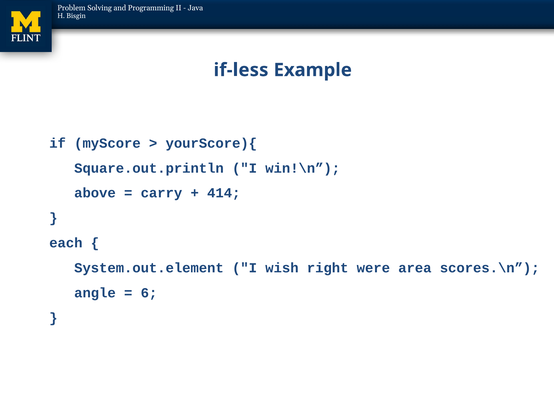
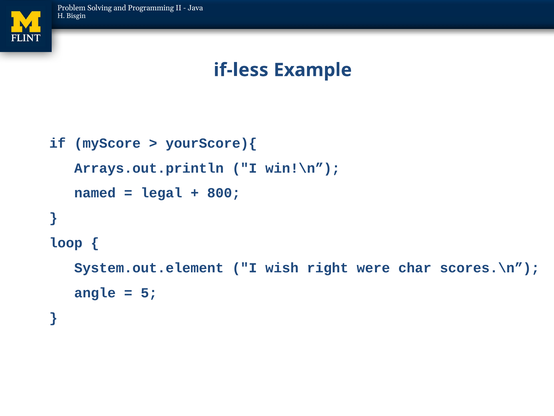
Square.out.println: Square.out.println -> Arrays.out.println (149, 168)
above: above -> named (95, 193)
carry: carry -> legal (161, 193)
414: 414 -> 800 (224, 193)
each: each -> loop (66, 243)
area: area -> char (415, 268)
6: 6 -> 5 (149, 293)
